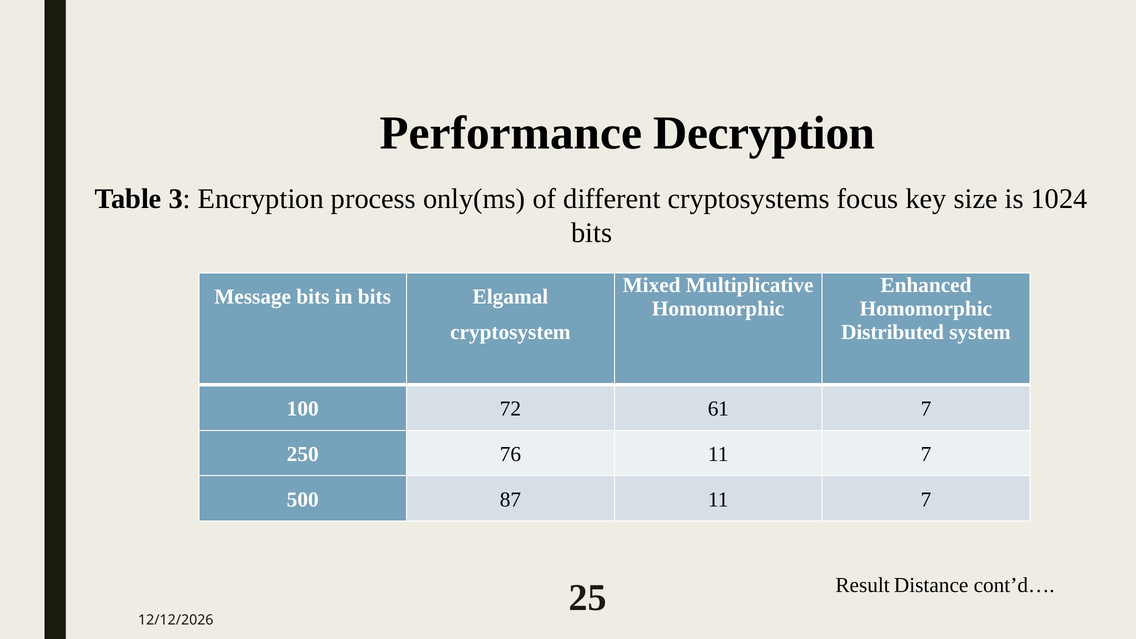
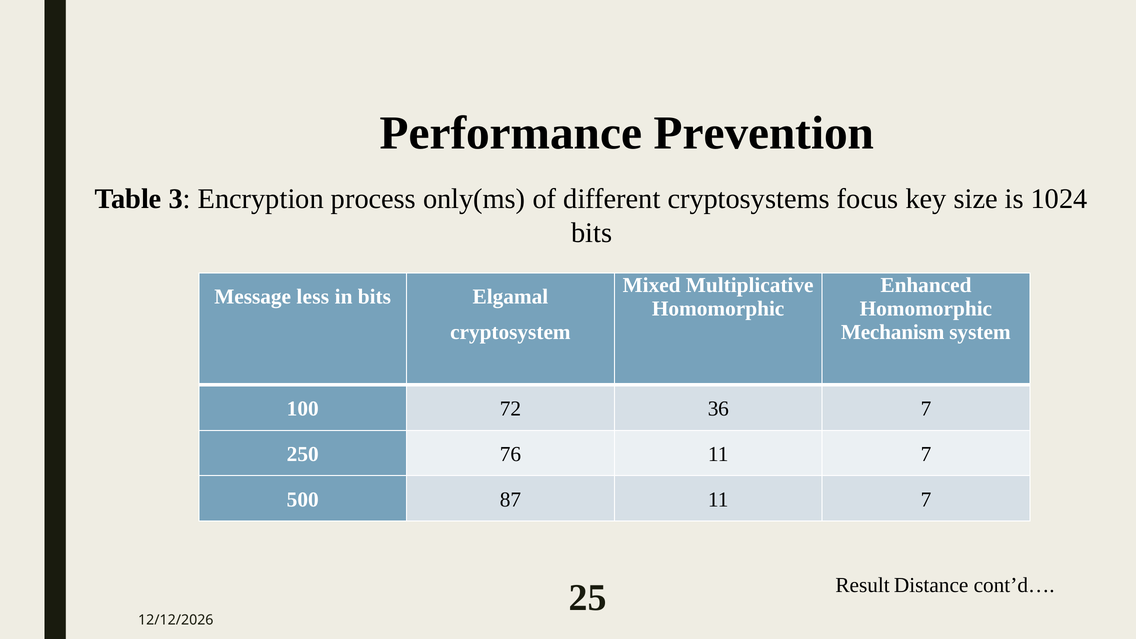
Decryption: Decryption -> Prevention (764, 133)
Message bits: bits -> less (313, 297)
Distributed: Distributed -> Mechanism (893, 332)
61: 61 -> 36 (718, 409)
